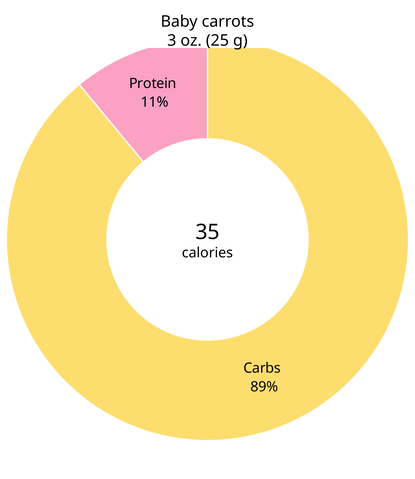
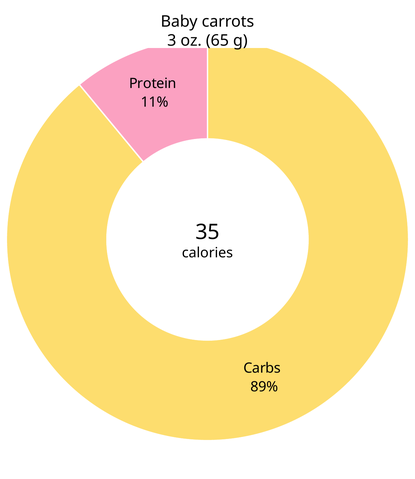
25: 25 -> 65 (217, 41)
